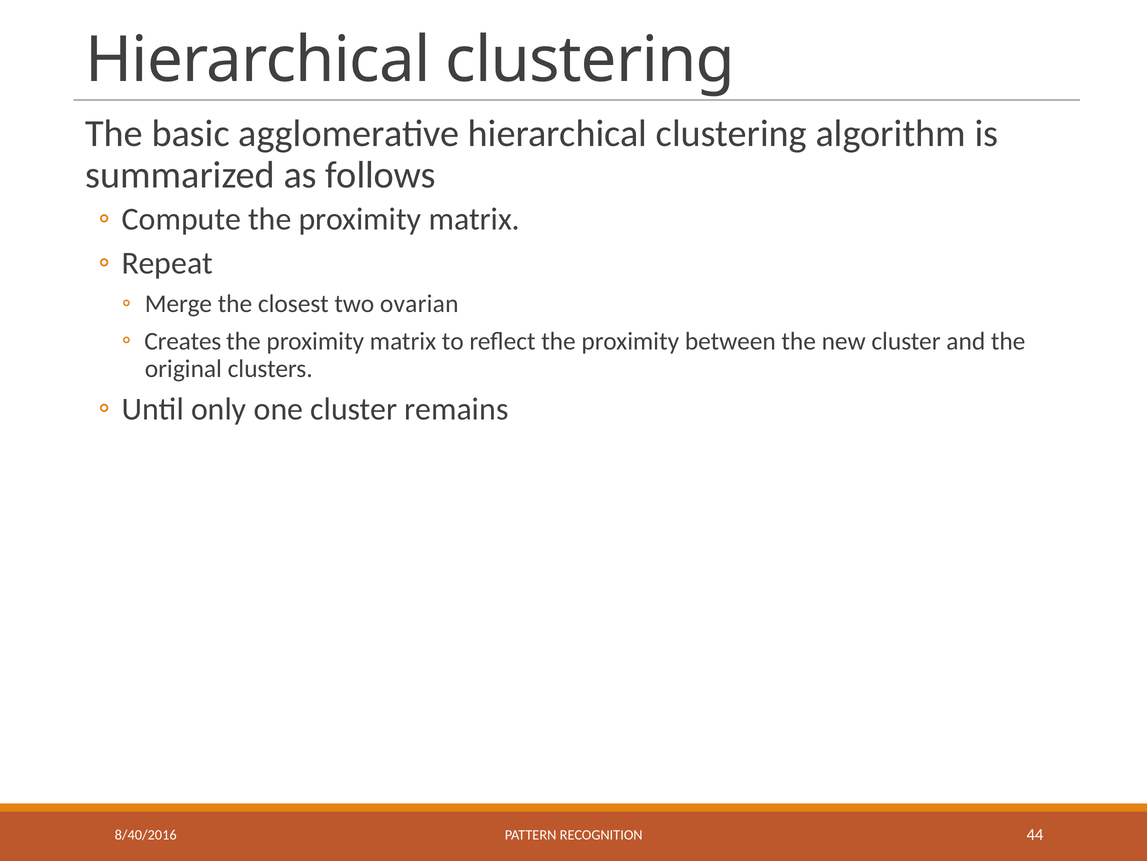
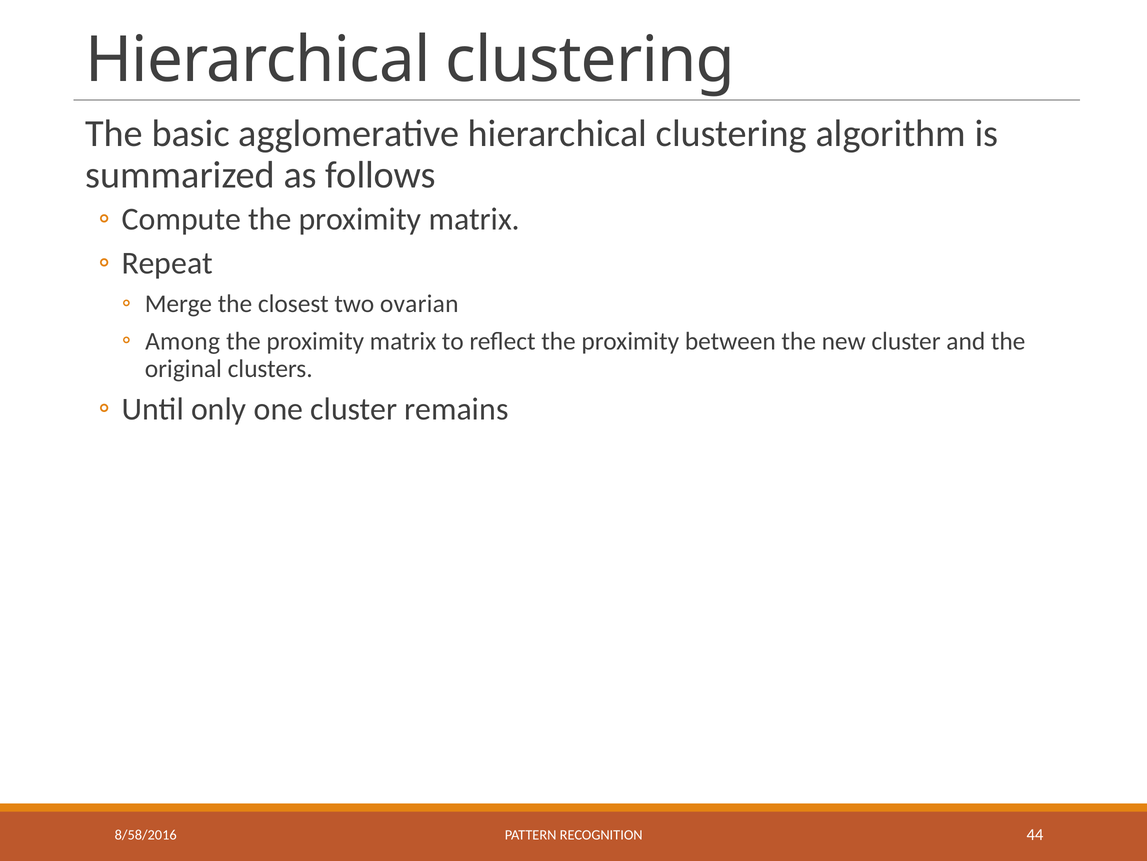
Creates: Creates -> Among (183, 341)
8/40/2016: 8/40/2016 -> 8/58/2016 (146, 834)
